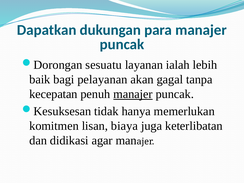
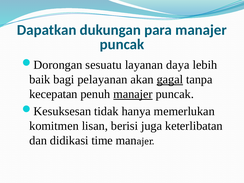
ialah: ialah -> daya (178, 65)
gagal underline: none -> present (170, 80)
biaya: biaya -> berisi (124, 126)
agar: agar -> time (102, 141)
